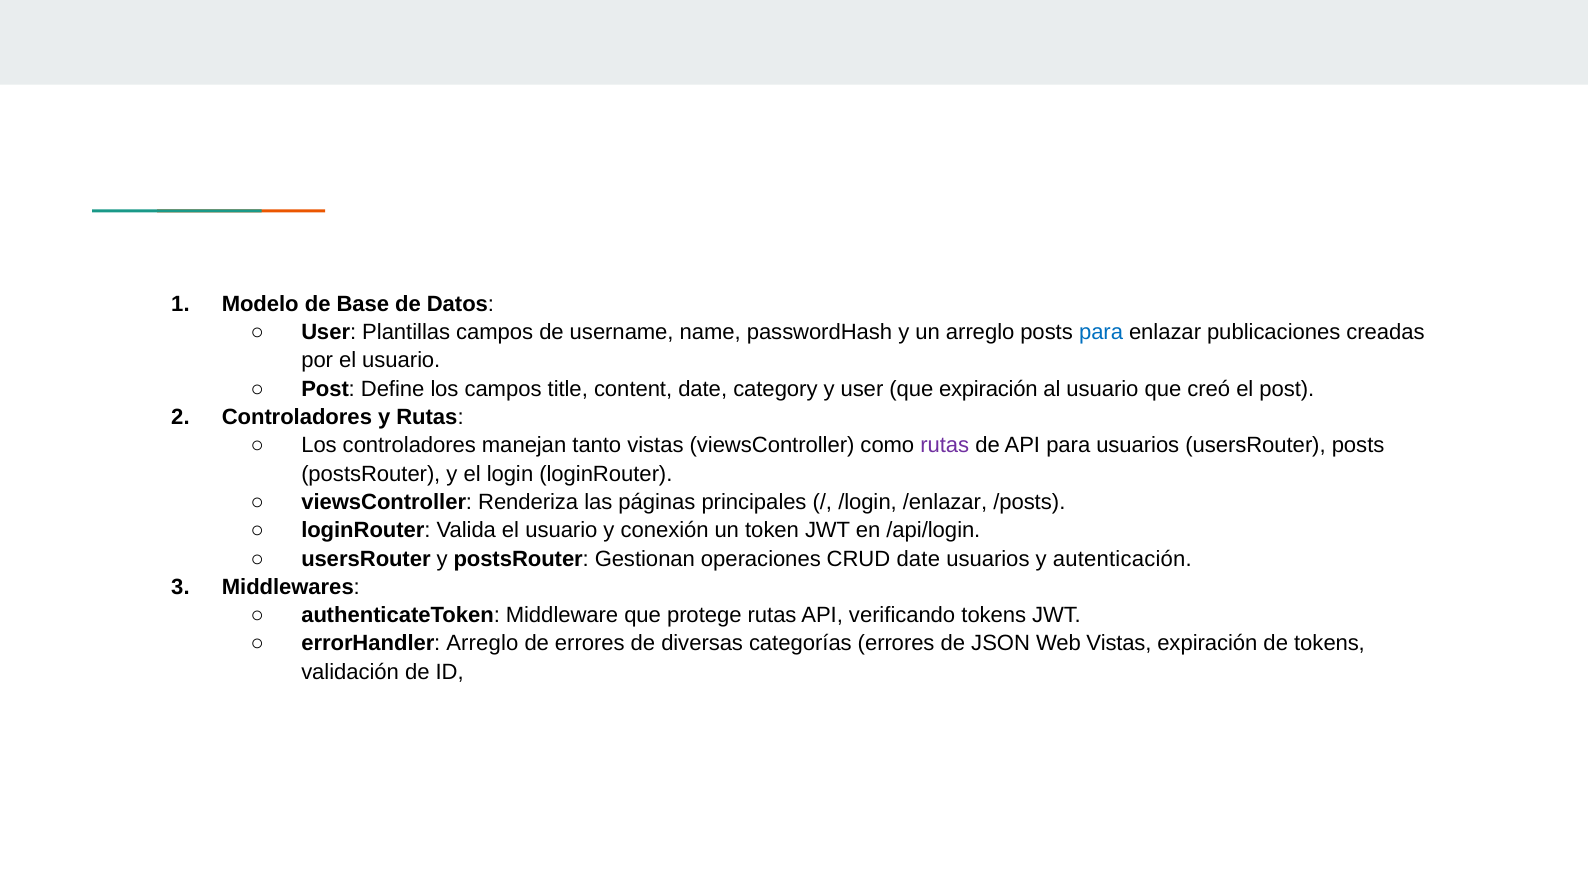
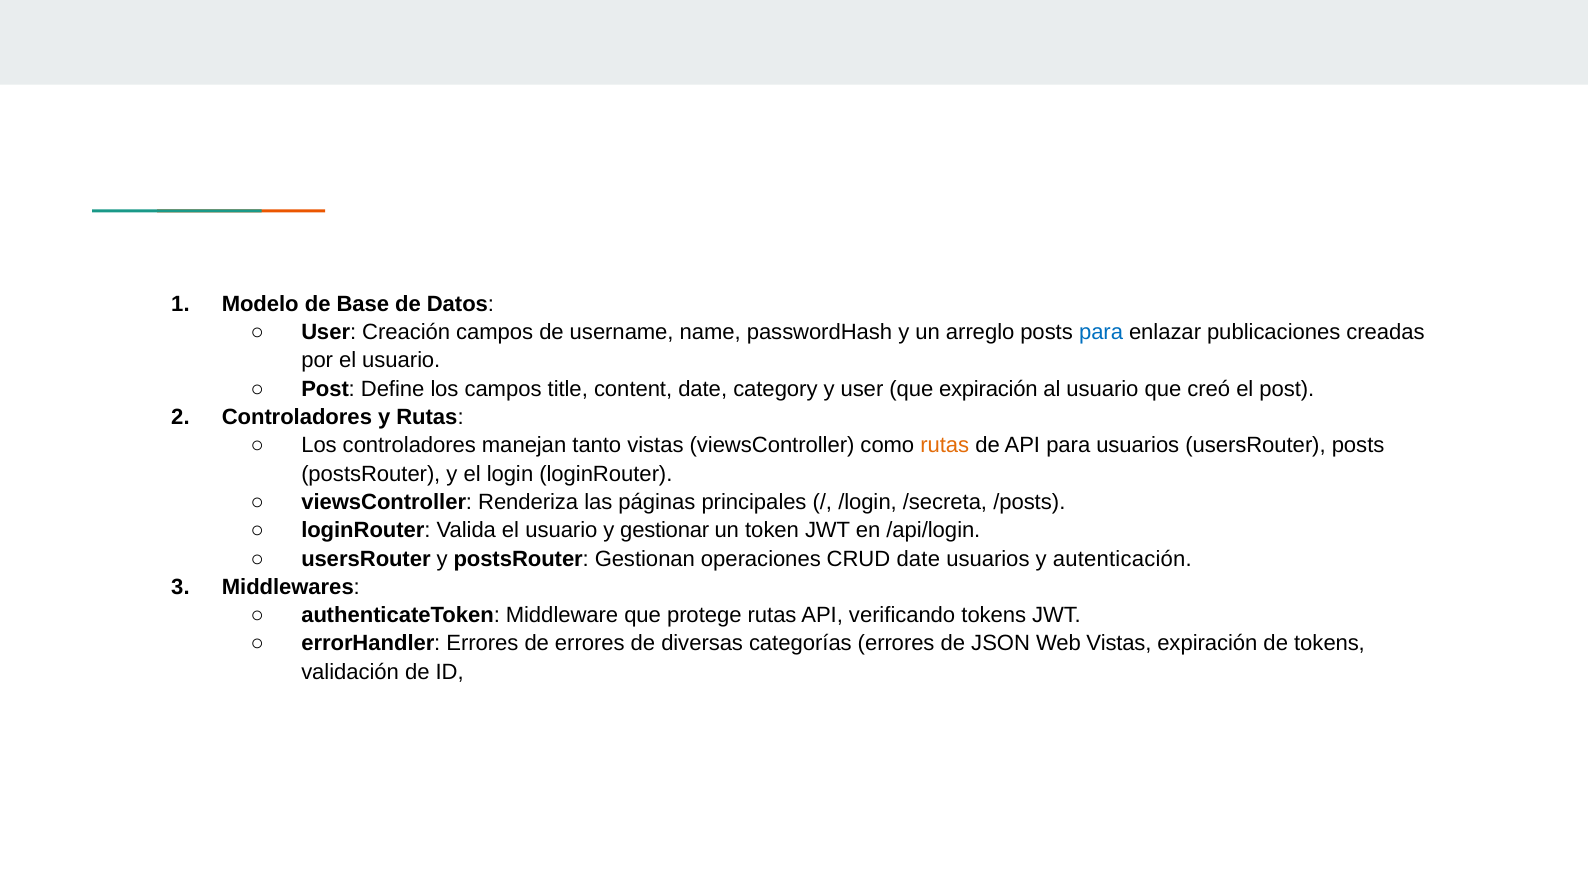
Plantillas: Plantillas -> Creación (406, 332)
rutas colour: purple -> orange (945, 446)
/enlazar: /enlazar -> /secreta (945, 502)
conexión: conexión -> gestionar (665, 531)
errorHandler Arreglo: Arreglo -> Errores (482, 644)
